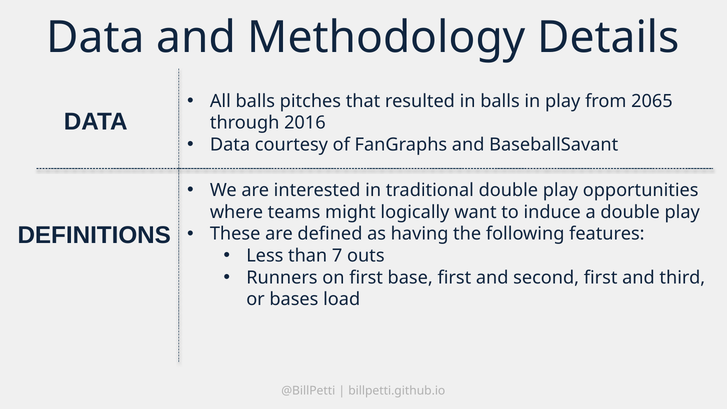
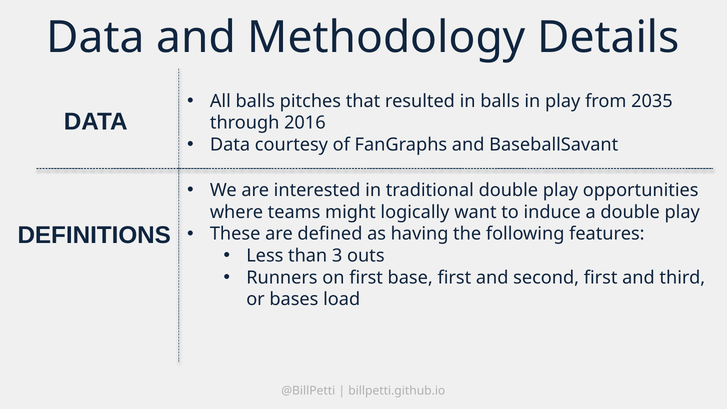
2065: 2065 -> 2035 (652, 101)
7: 7 -> 3 (337, 256)
